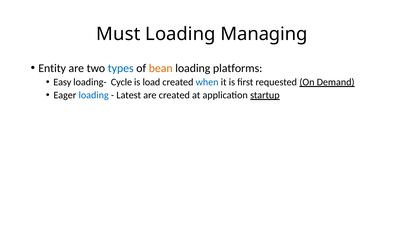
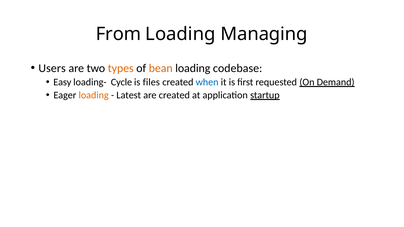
Must: Must -> From (118, 34)
Entity: Entity -> Users (52, 68)
types colour: blue -> orange (121, 68)
platforms: platforms -> codebase (238, 68)
load: load -> files (151, 82)
loading colour: blue -> orange (94, 95)
